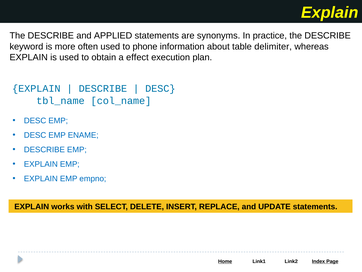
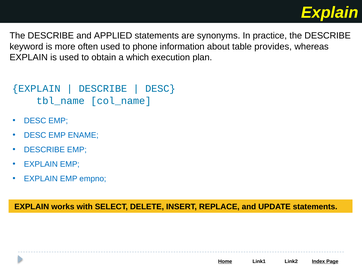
delimiter: delimiter -> provides (273, 47)
effect: effect -> which (137, 57)
